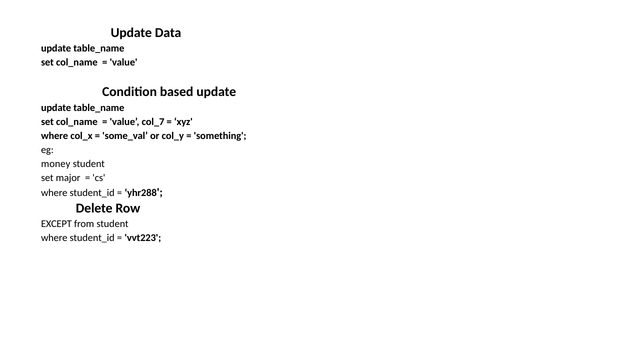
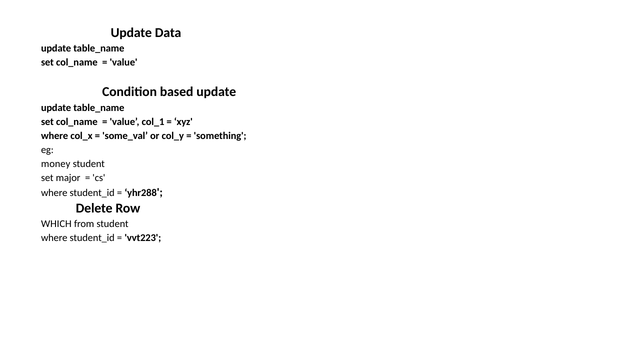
col_7: col_7 -> col_1 (153, 122)
EXCEPT: EXCEPT -> WHICH (56, 224)
